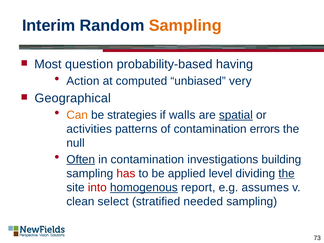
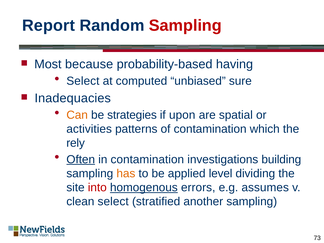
Interim: Interim -> Report (49, 26)
Sampling colour: orange -> red (185, 26)
question: question -> because (89, 64)
Action: Action -> Select (83, 81)
very: very -> sure (240, 81)
Geographical: Geographical -> Inadequacies (73, 98)
walls: walls -> upon (182, 115)
spatial underline: present -> none (236, 115)
errors: errors -> which (265, 129)
null: null -> rely (76, 143)
has colour: red -> orange (126, 173)
the underline: present -> none (287, 173)
report: report -> errors (198, 187)
needed: needed -> another (203, 202)
